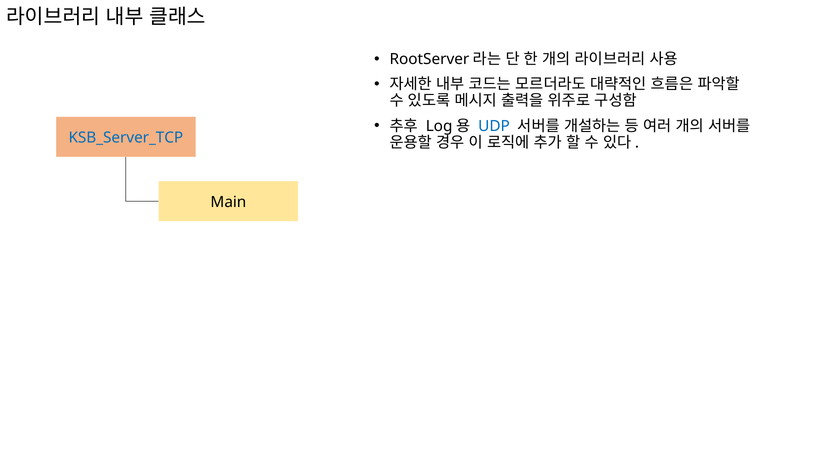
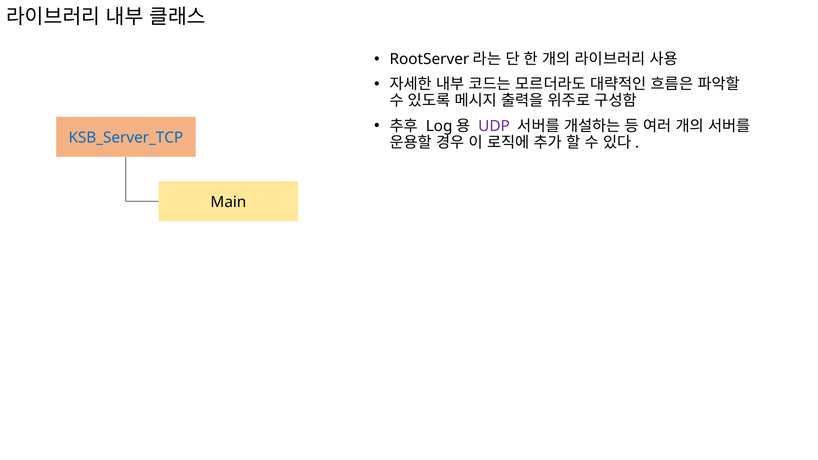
UDP colour: blue -> purple (494, 126)
